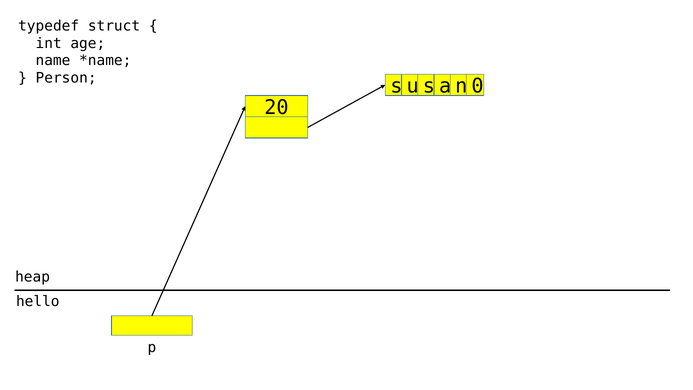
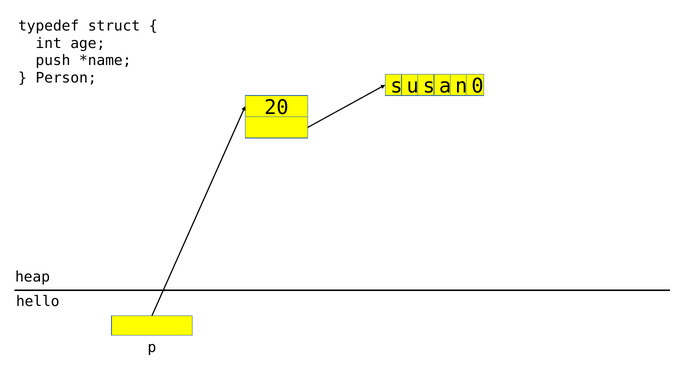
name: name -> push (53, 61)
